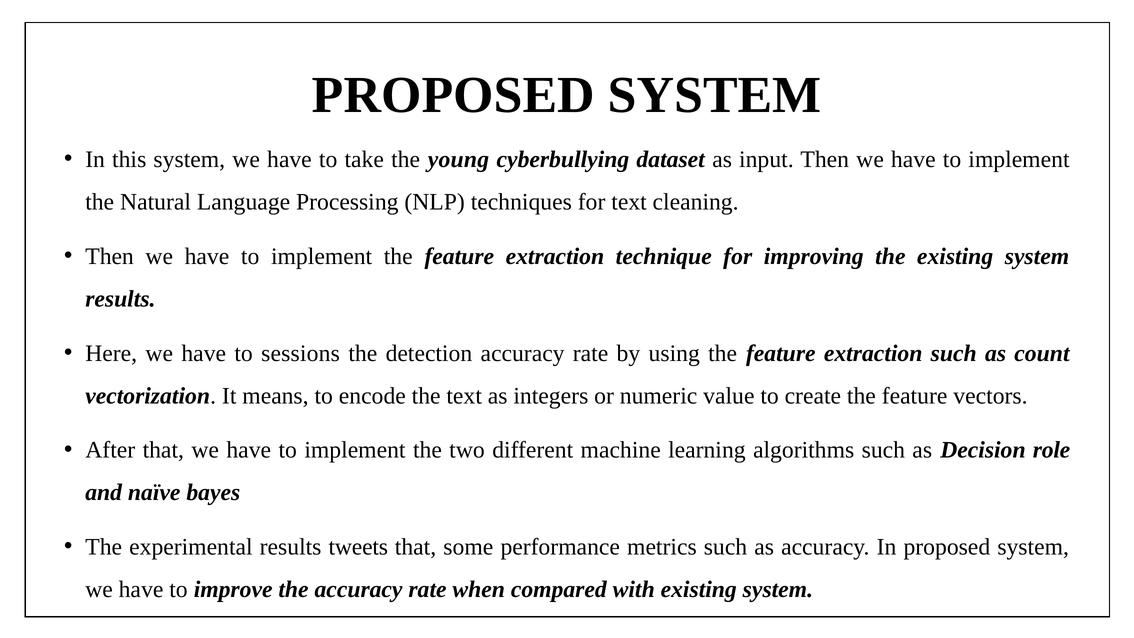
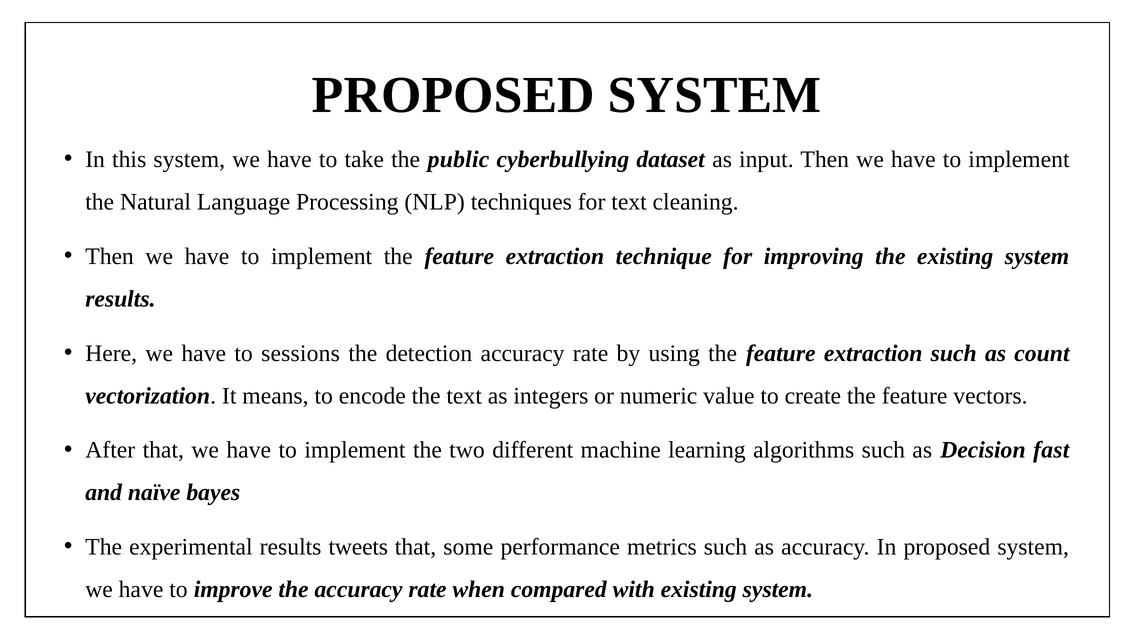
young: young -> public (458, 159)
role: role -> fast (1051, 450)
